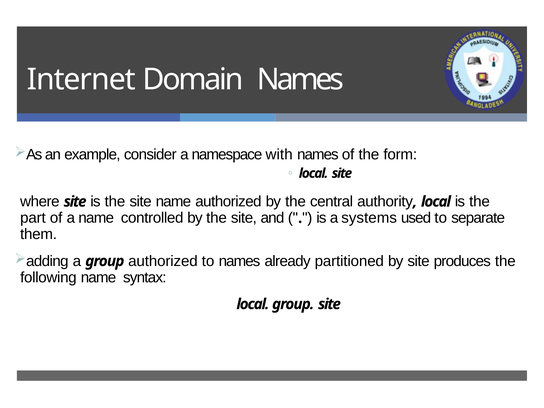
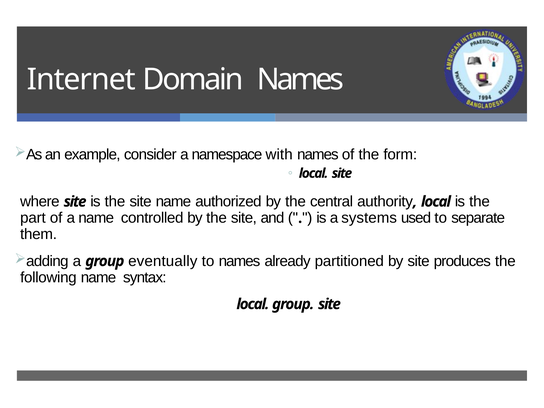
group authorized: authorized -> eventually (163, 261)
